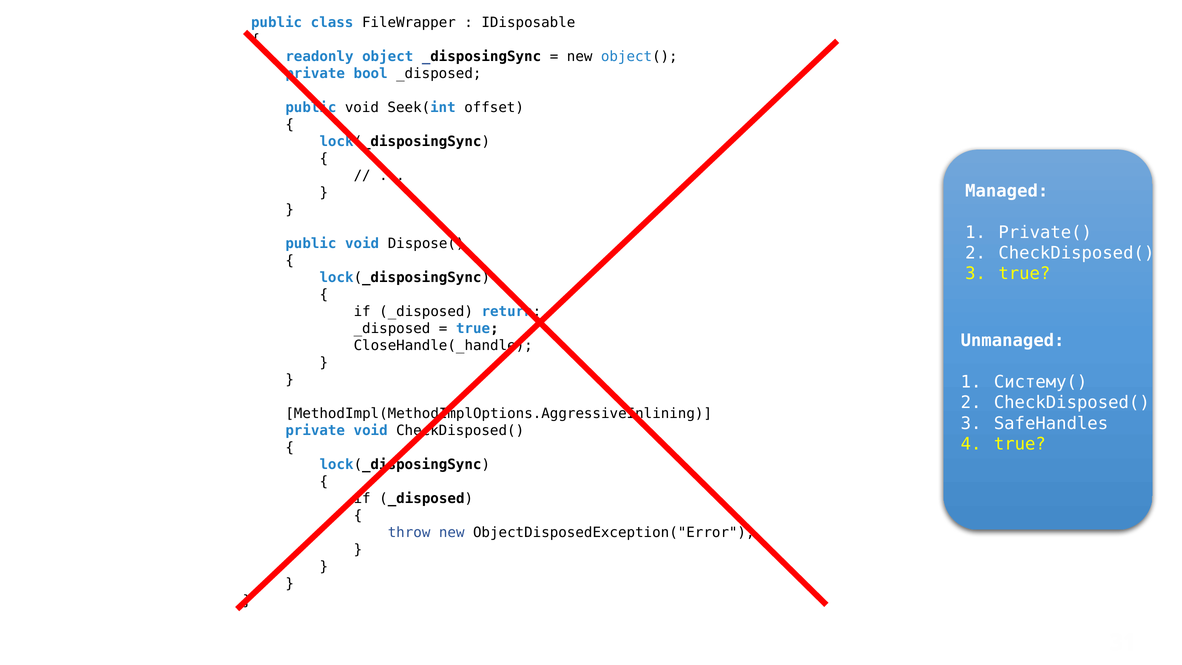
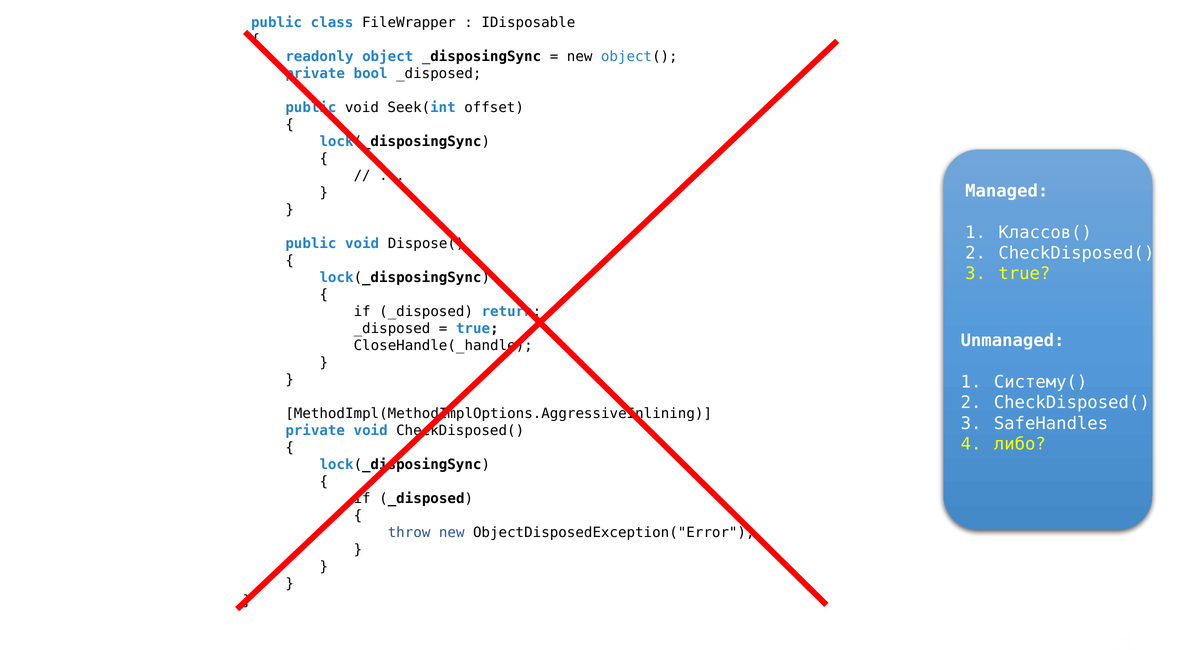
Private(: Private( -> Классов( (1045, 232)
true: true -> либо (1020, 444)
